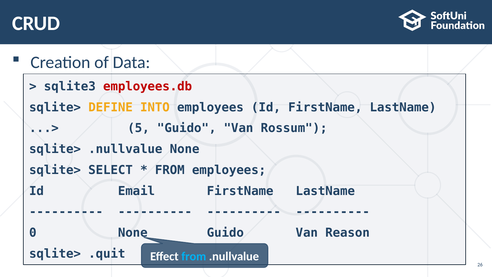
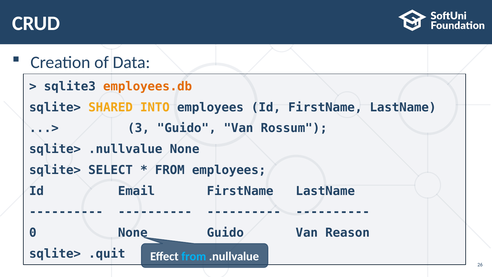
employees.db colour: red -> orange (148, 86)
DEFINE: DEFINE -> SHARED (111, 107)
5: 5 -> 3 (139, 128)
